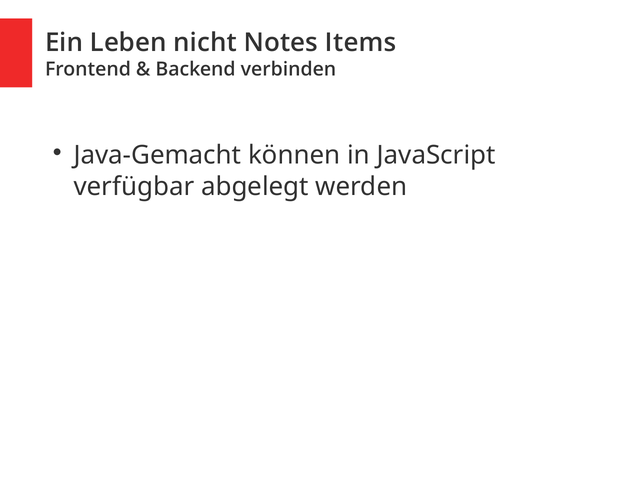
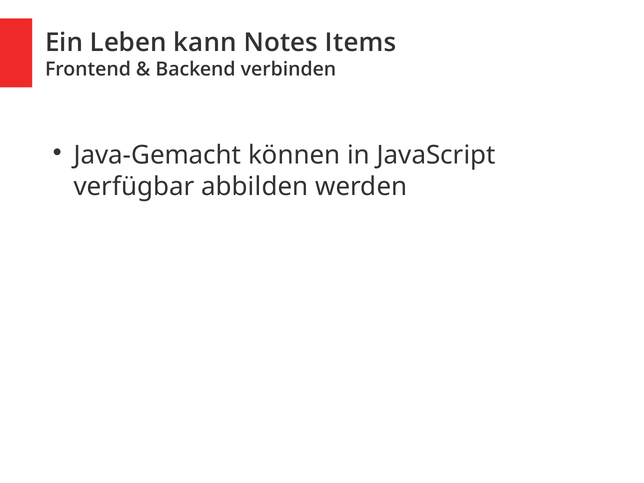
nicht: nicht -> kann (205, 43)
abgelegt: abgelegt -> abbilden (255, 187)
